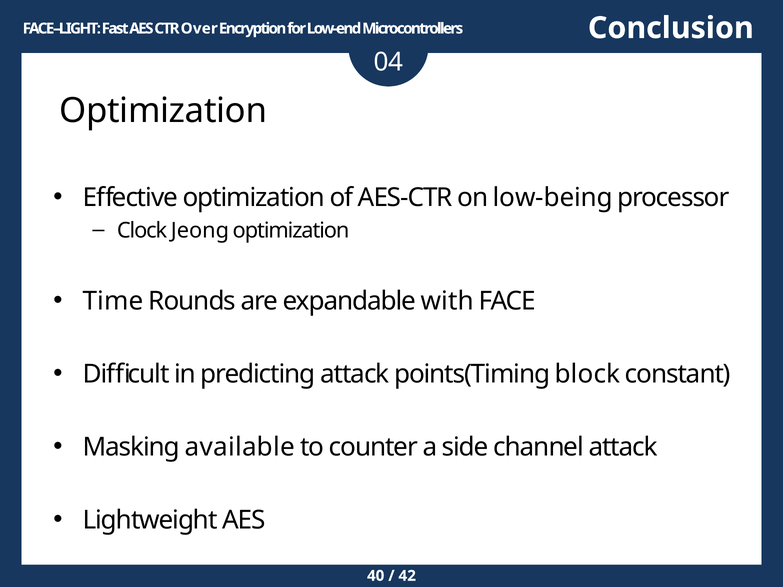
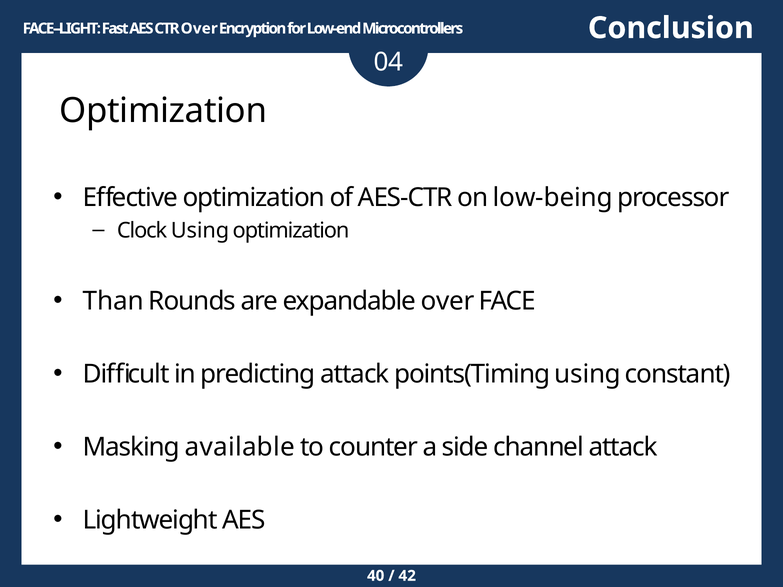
Clock Jeong: Jeong -> Using (200, 230)
Time: Time -> Than (113, 301)
expandable with: with -> over (447, 301)
points(Timing block: block -> using (588, 374)
